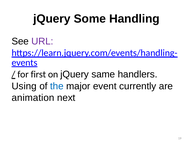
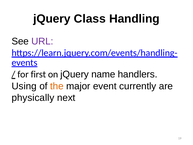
Some: Some -> Class (90, 19)
same: same -> name (103, 74)
the colour: blue -> orange (57, 86)
animation: animation -> physically (33, 98)
